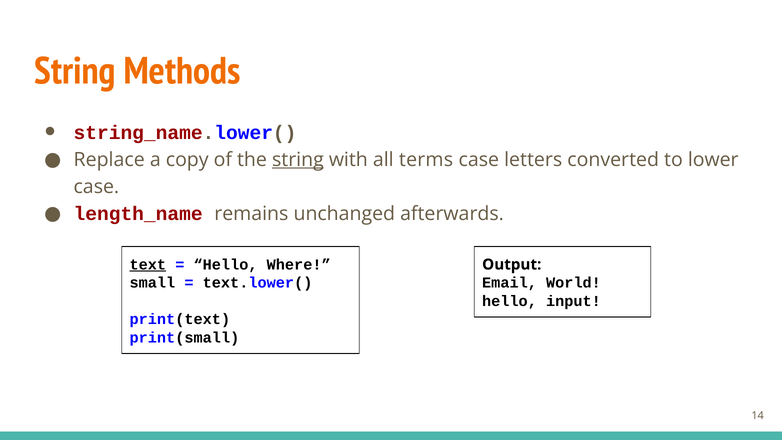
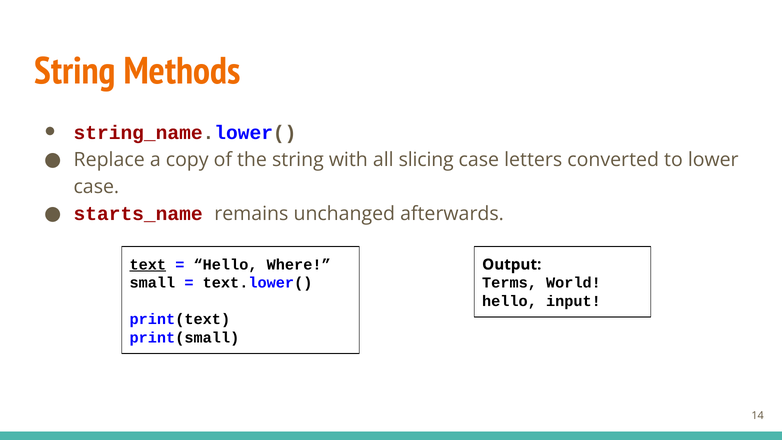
string underline: present -> none (298, 160)
terms: terms -> slicing (426, 160)
length_name: length_name -> starts_name (138, 214)
Email: Email -> Terms (510, 283)
